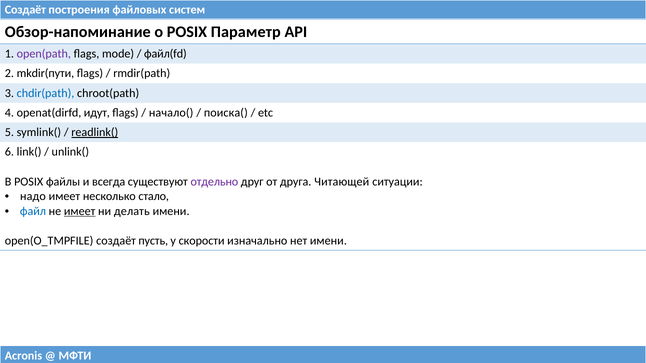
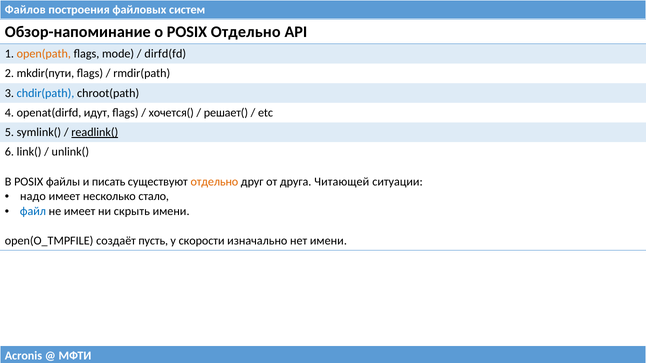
Создаёт: Создаёт -> Файлов (25, 10)
POSIX Параметр: Параметр -> Отдельно (246, 32)
open(path colour: purple -> orange (44, 54)
файл(fd: файл(fd -> dirfd(fd (165, 54)
начало(: начало( -> хочется( (171, 113)
поиска(: поиска( -> решает( (226, 113)
всегда: всегда -> писать (109, 182)
отдельно colour: purple -> orange (214, 182)
имеет underline: present -> none (80, 211)
делать: делать -> скрыть (132, 211)
